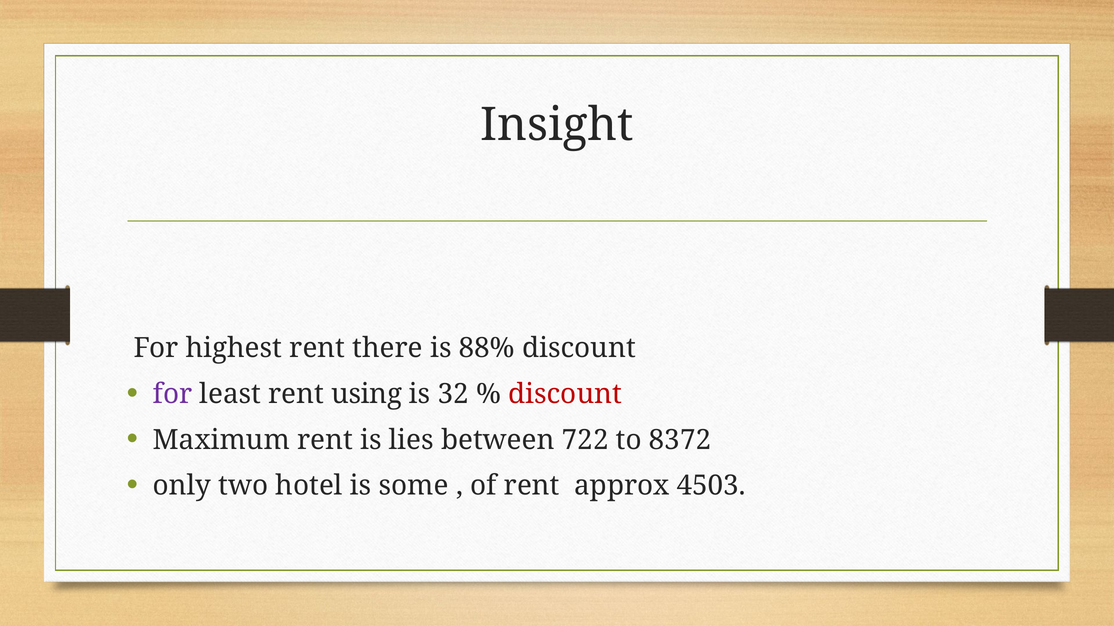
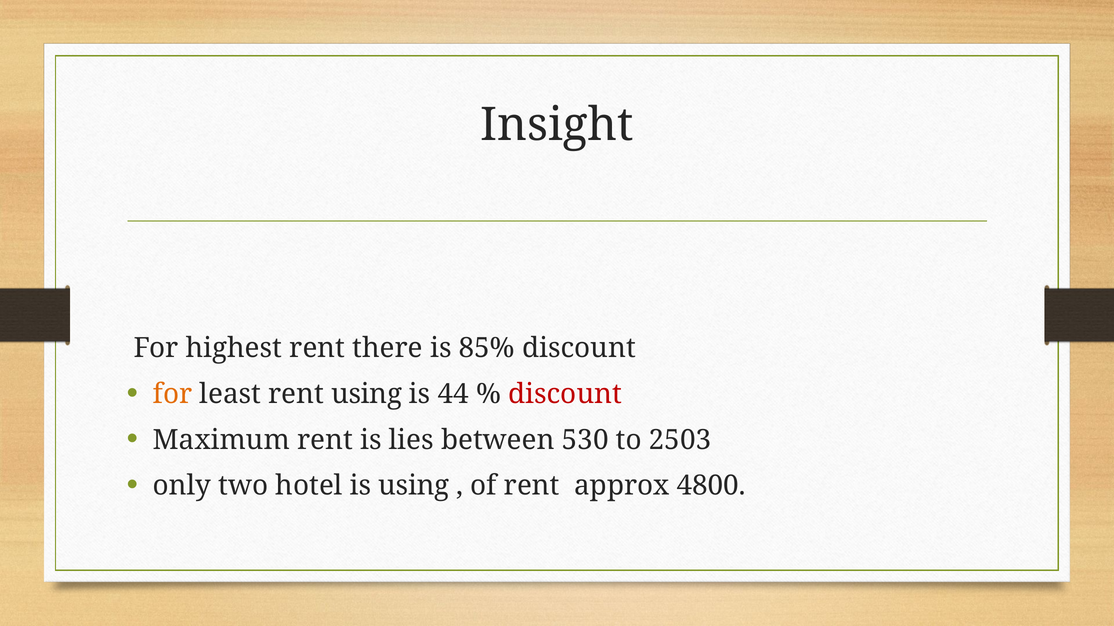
88%: 88% -> 85% (487, 348)
for colour: purple -> orange (173, 394)
32: 32 -> 44 (453, 394)
722: 722 -> 530 (585, 440)
8372: 8372 -> 2503 (680, 440)
is some: some -> using (414, 486)
4503: 4503 -> 4800 (711, 486)
